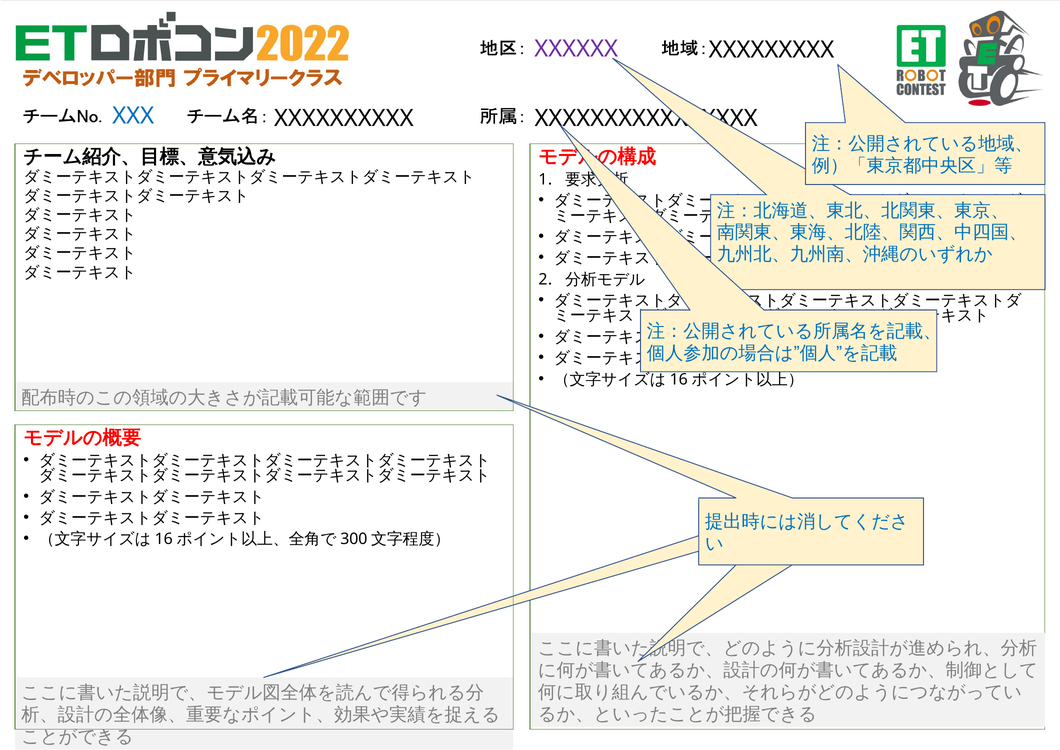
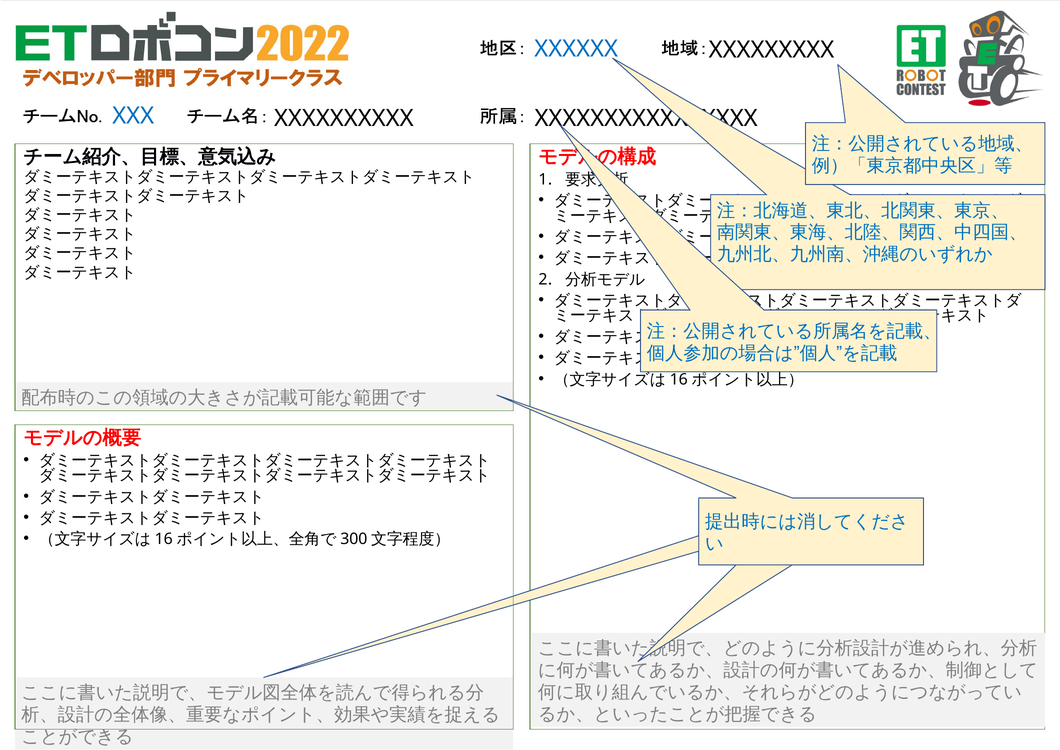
XXXXXX colour: purple -> blue (576, 49)
